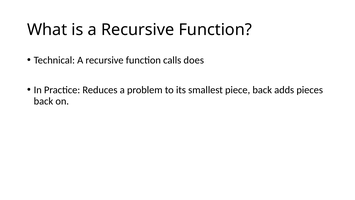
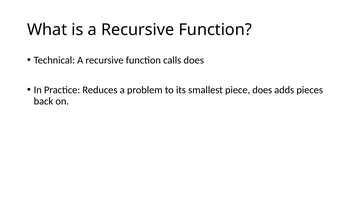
piece back: back -> does (262, 90)
